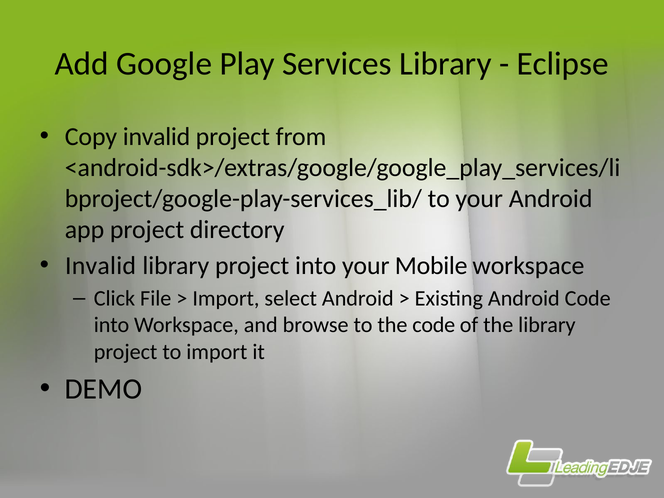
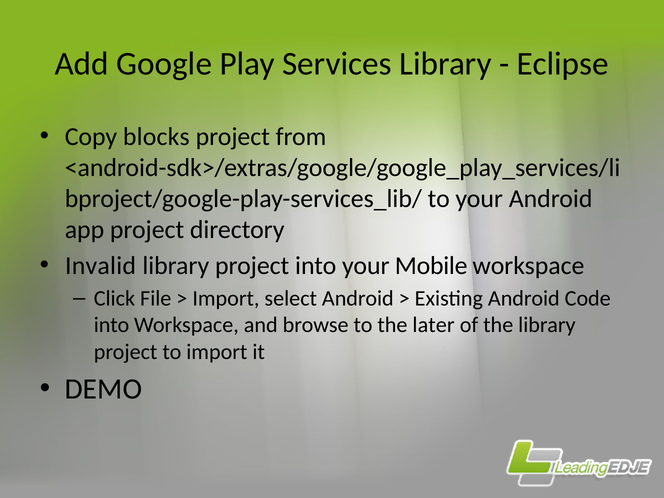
Copy invalid: invalid -> blocks (156, 137)
the code: code -> later (434, 325)
